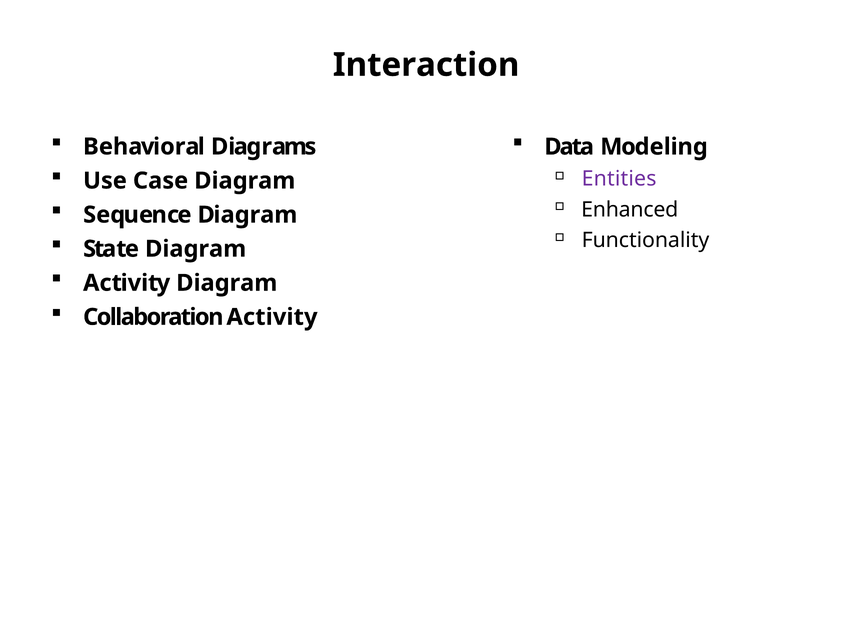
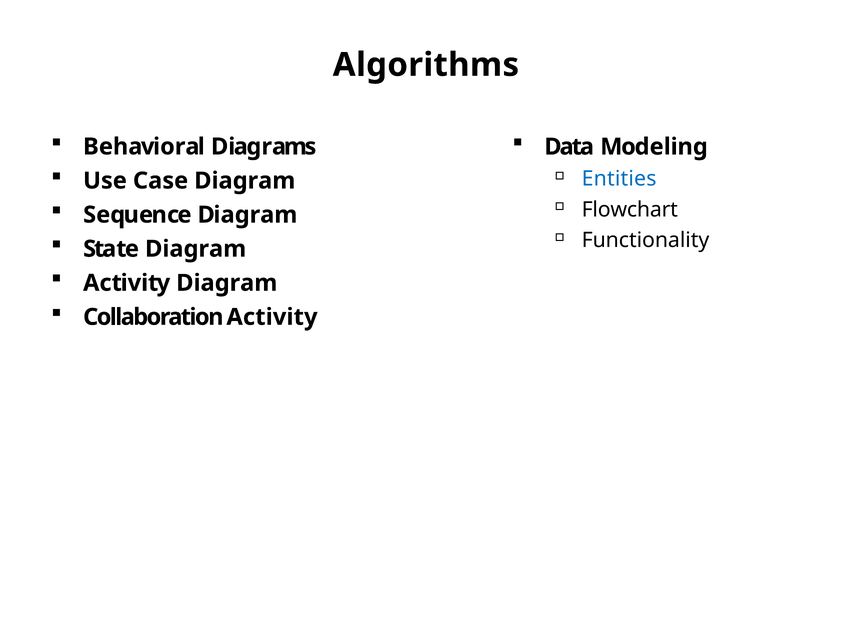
Interaction: Interaction -> Algorithms (426, 65)
Entities colour: purple -> blue (619, 179)
Enhanced: Enhanced -> Flowchart (630, 209)
